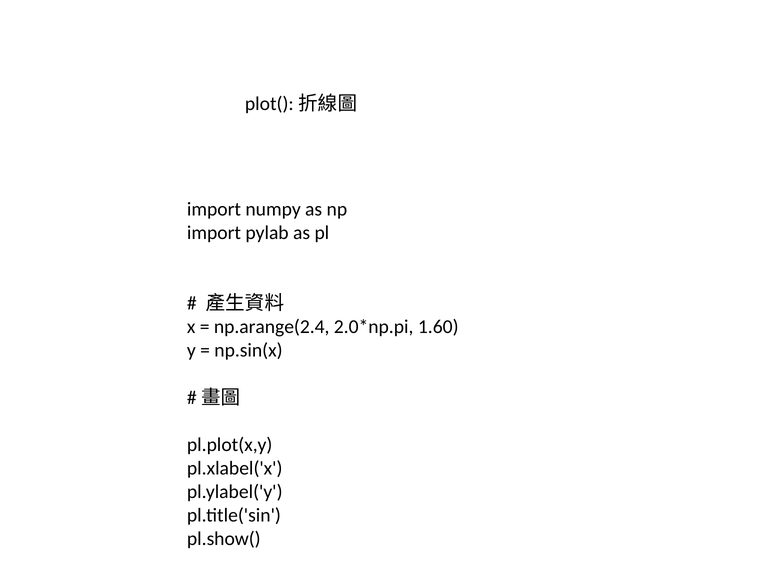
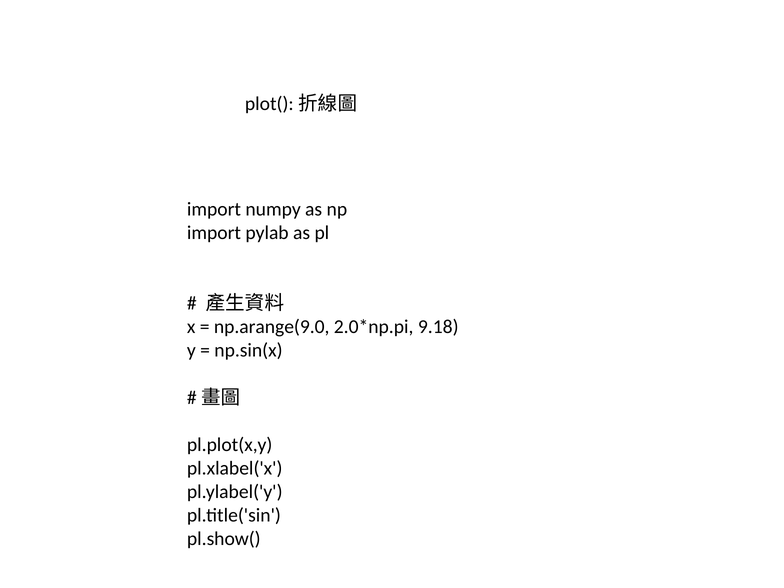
np.arange(2.4: np.arange(2.4 -> np.arange(9.0 (272, 327)
1.60: 1.60 -> 9.18 (438, 327)
